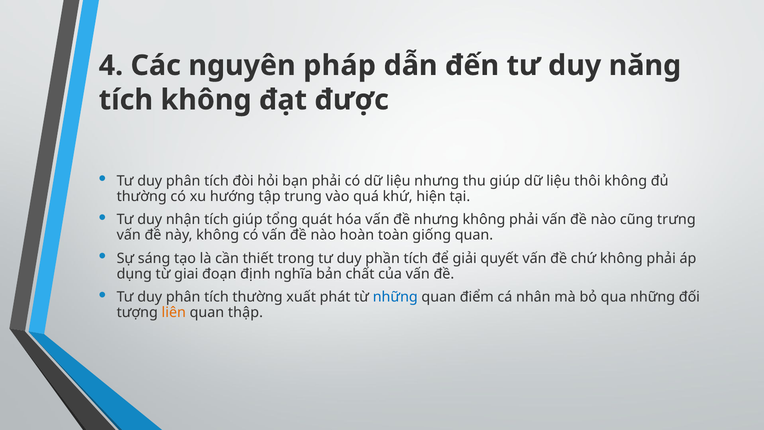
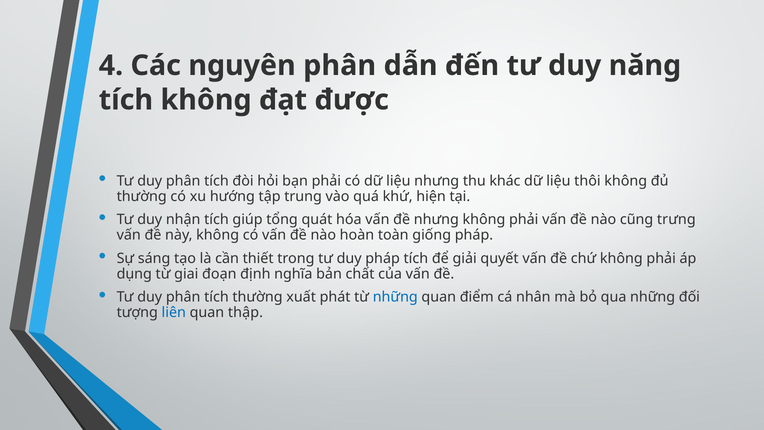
nguyên pháp: pháp -> phân (340, 65)
thu giúp: giúp -> khác (505, 181)
giống quan: quan -> pháp (474, 235)
duy phần: phần -> pháp (383, 258)
liên colour: orange -> blue (174, 312)
